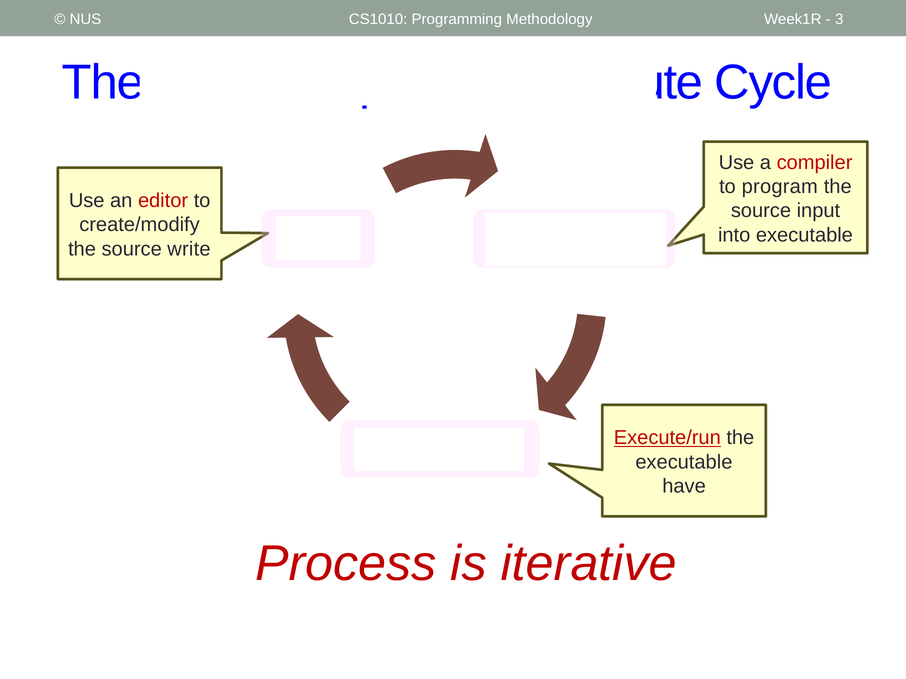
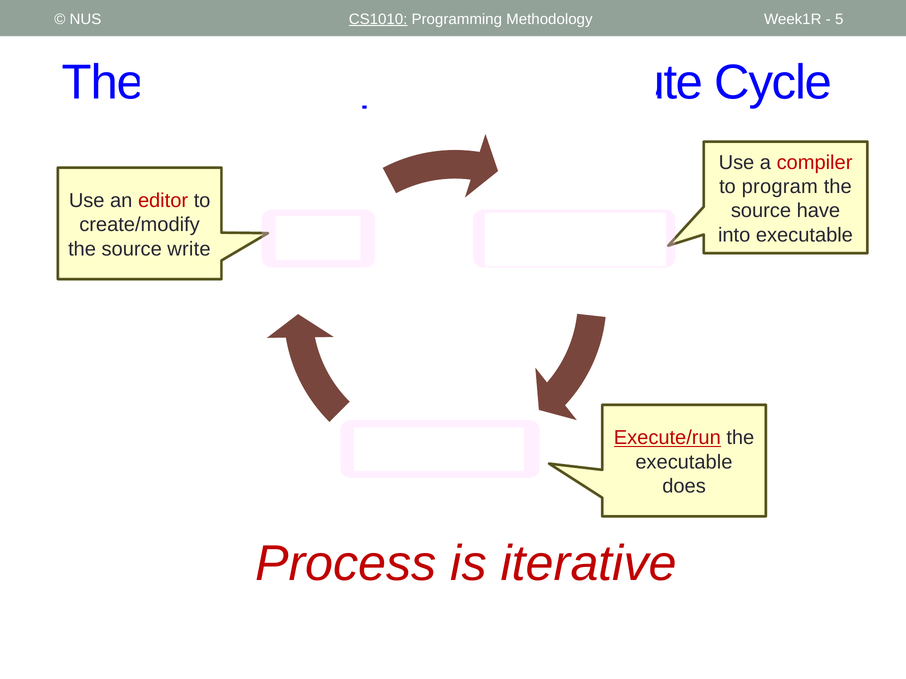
CS1010 underline: none -> present (378, 19)
3: 3 -> 5 (839, 19)
input: input -> have (818, 211)
have: have -> does (684, 486)
